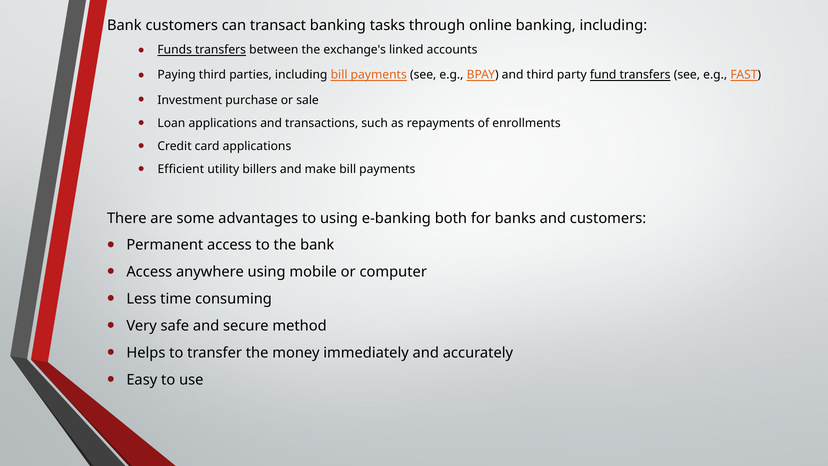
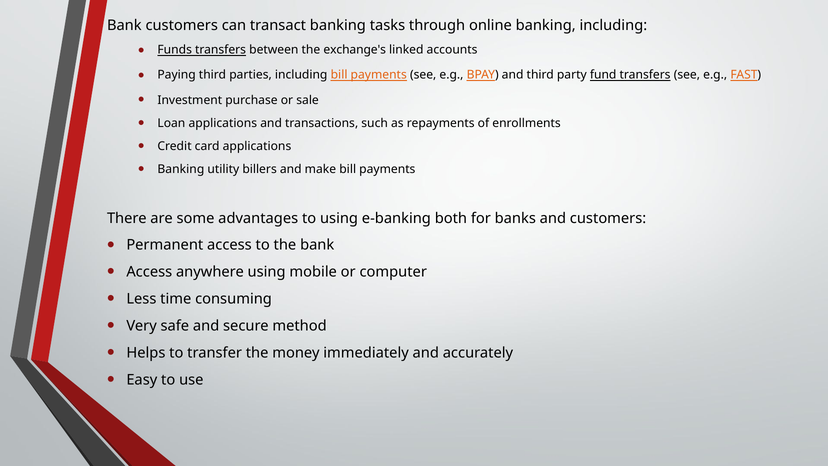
Efficient: Efficient -> Banking (181, 169)
